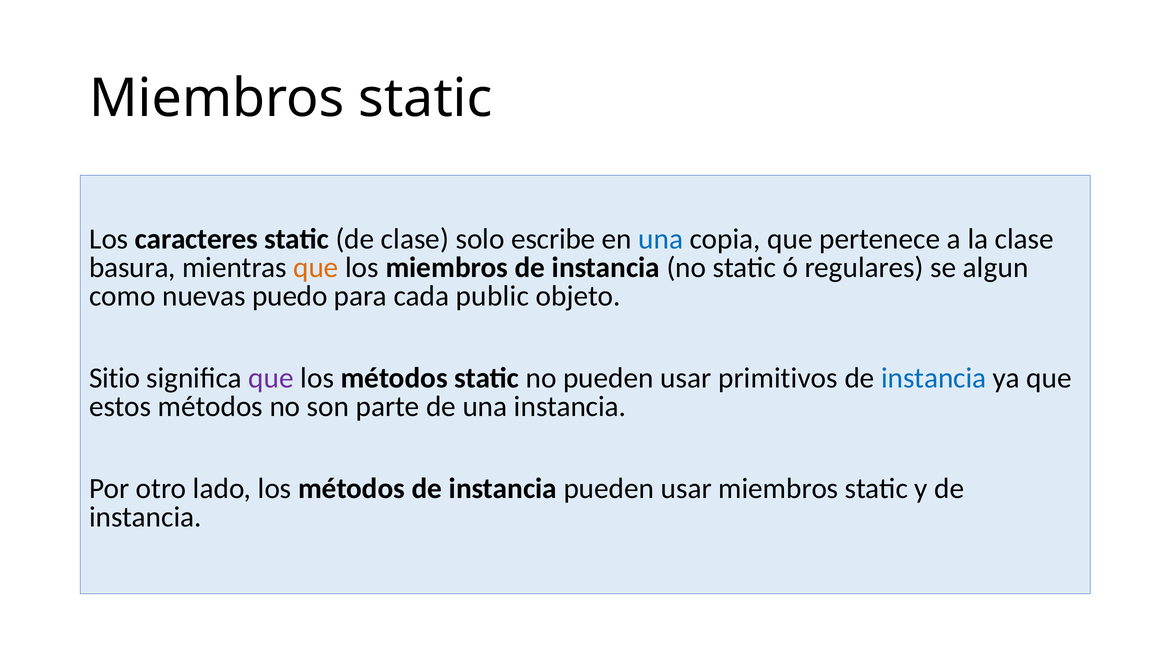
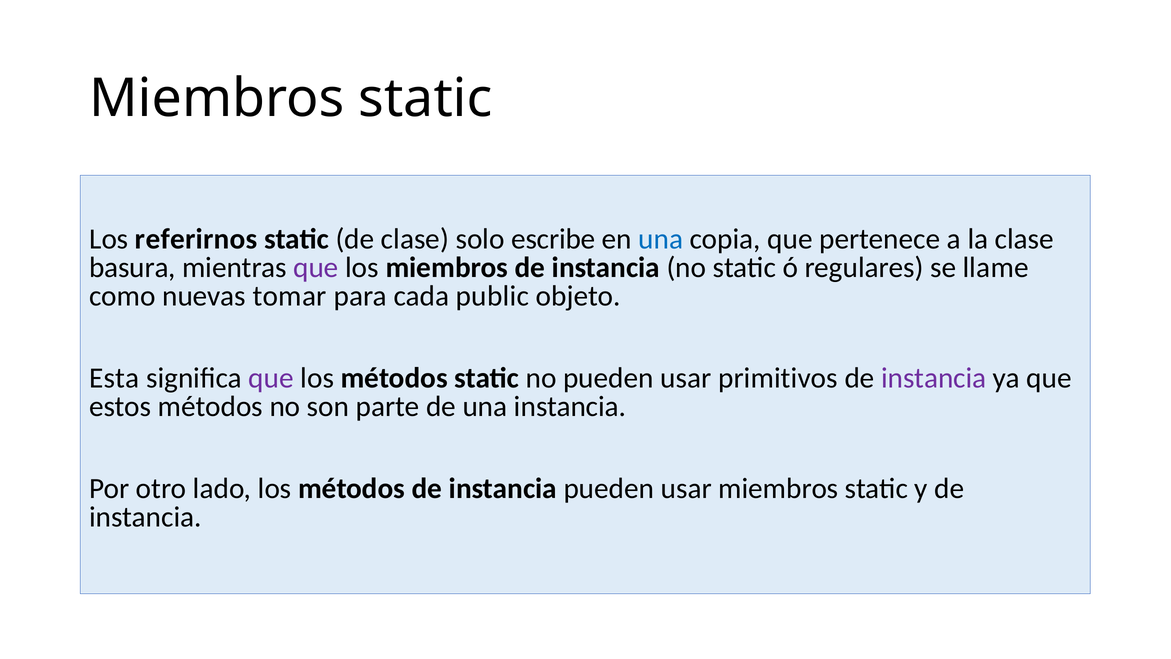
caracteres: caracteres -> referirnos (196, 239)
que colour: orange -> purple (316, 267)
algun: algun -> llame (996, 267)
puedo: puedo -> tomar (290, 296)
Sitio: Sitio -> Esta (114, 378)
instancia colour: blue -> purple (934, 378)
